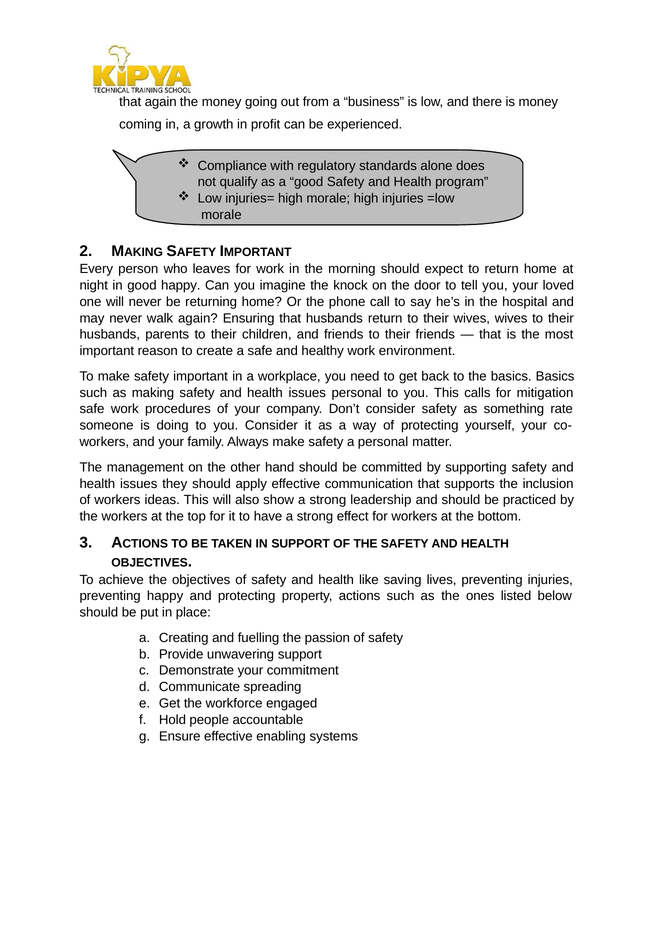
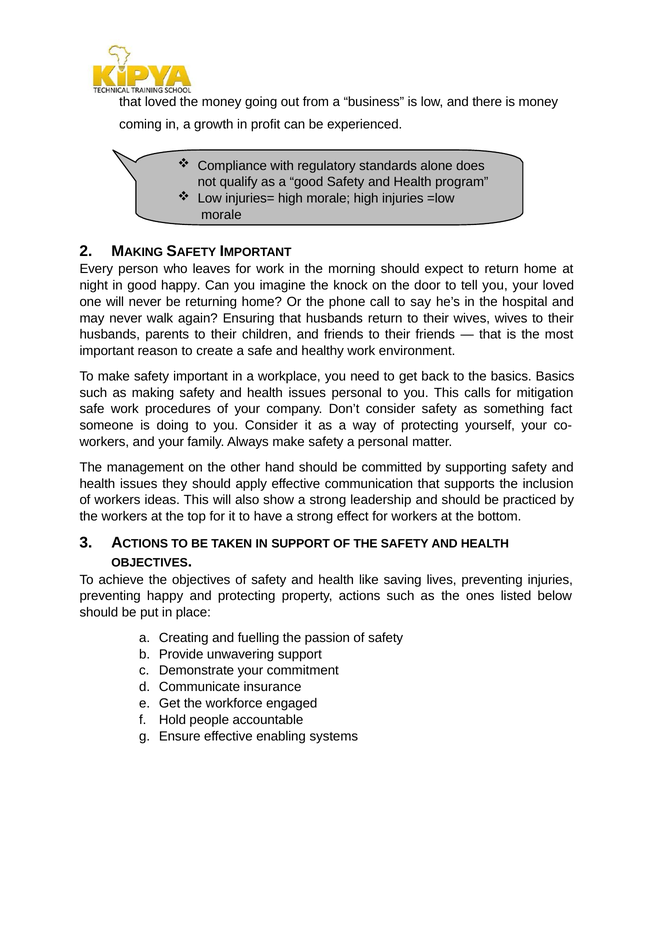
that again: again -> loved (161, 102)
rate: rate -> fact (561, 409)
spreading: spreading -> insurance (272, 687)
